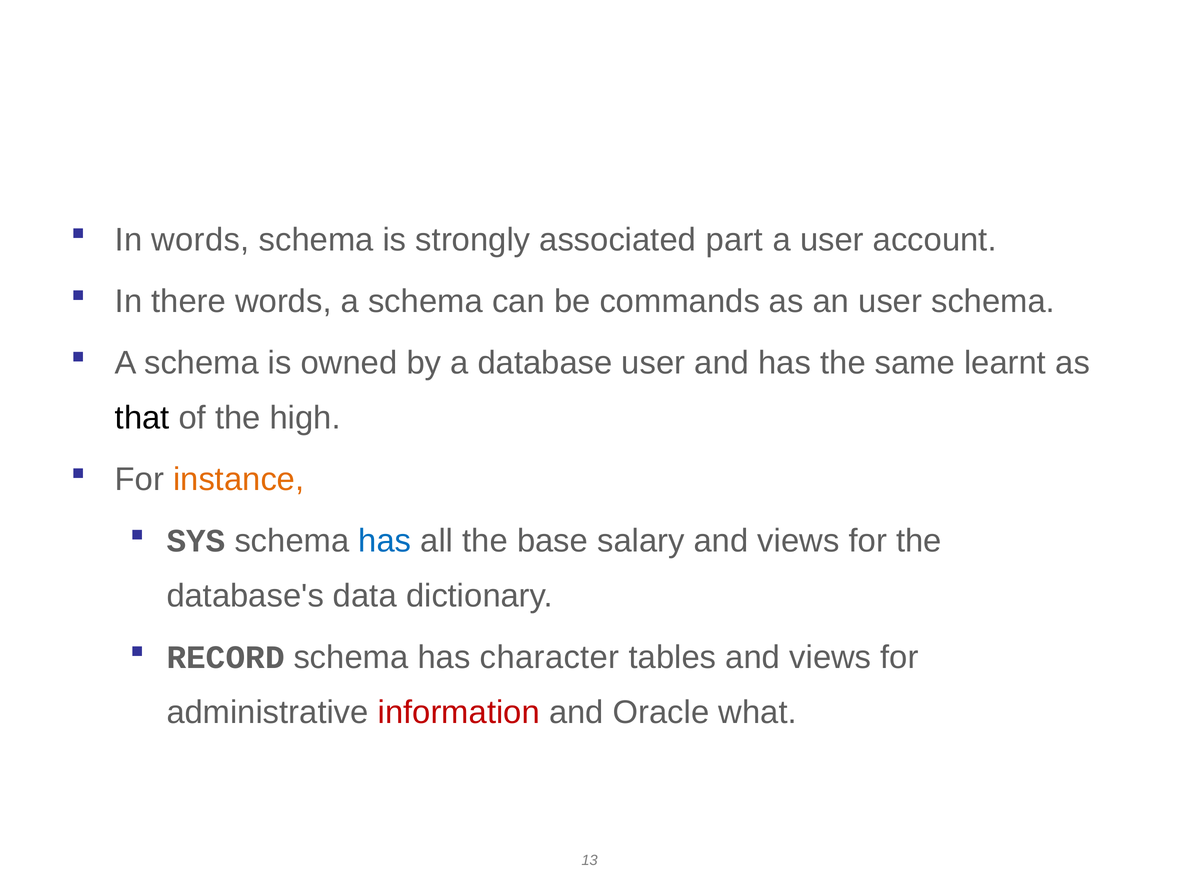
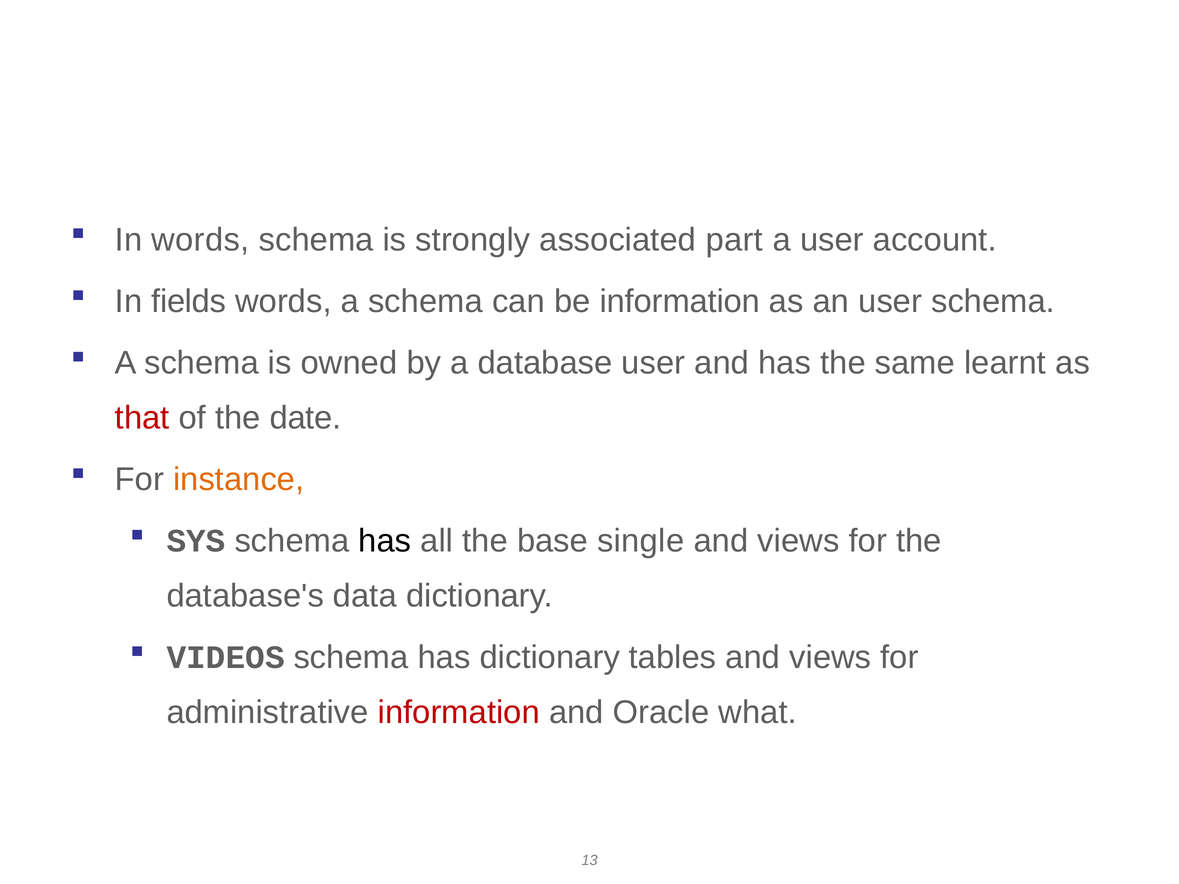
there: there -> fields (189, 302)
be commands: commands -> information (680, 302)
that colour: black -> red (142, 418)
high: high -> date (305, 418)
has colour: blue -> black (385, 541)
salary: salary -> single (641, 541)
RECORD: RECORD -> VIDEOS (226, 658)
has character: character -> dictionary (550, 658)
